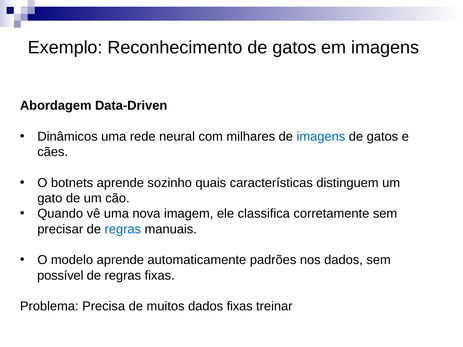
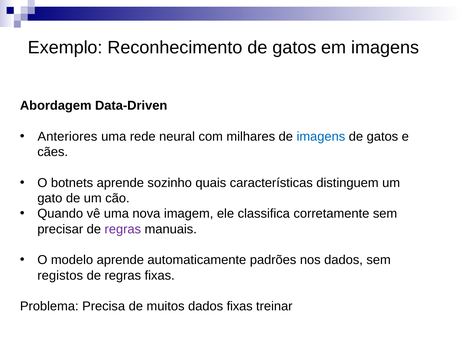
Dinâmicos: Dinâmicos -> Anteriores (67, 137)
regras colour: blue -> purple (123, 229)
possível: possível -> registos (60, 276)
